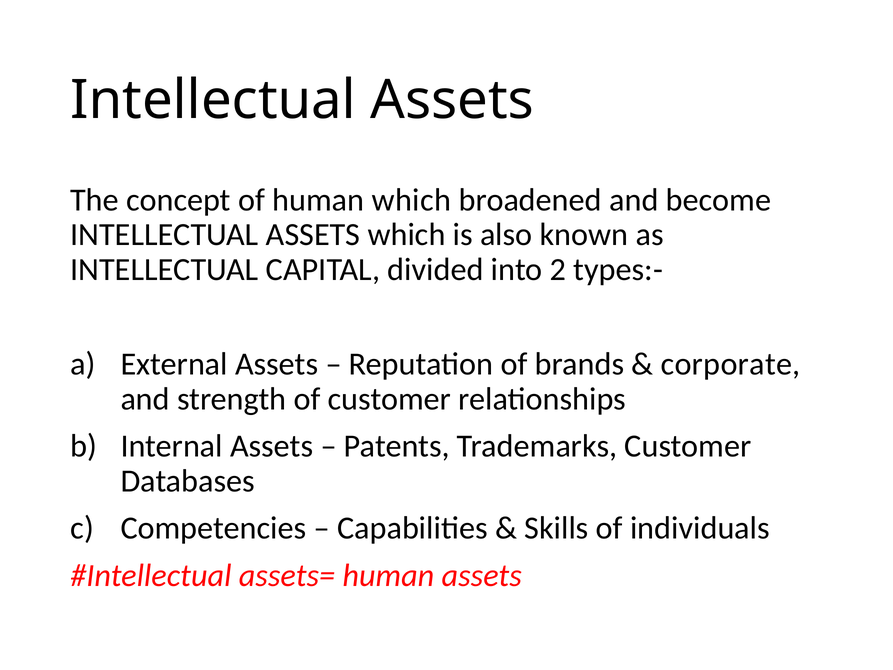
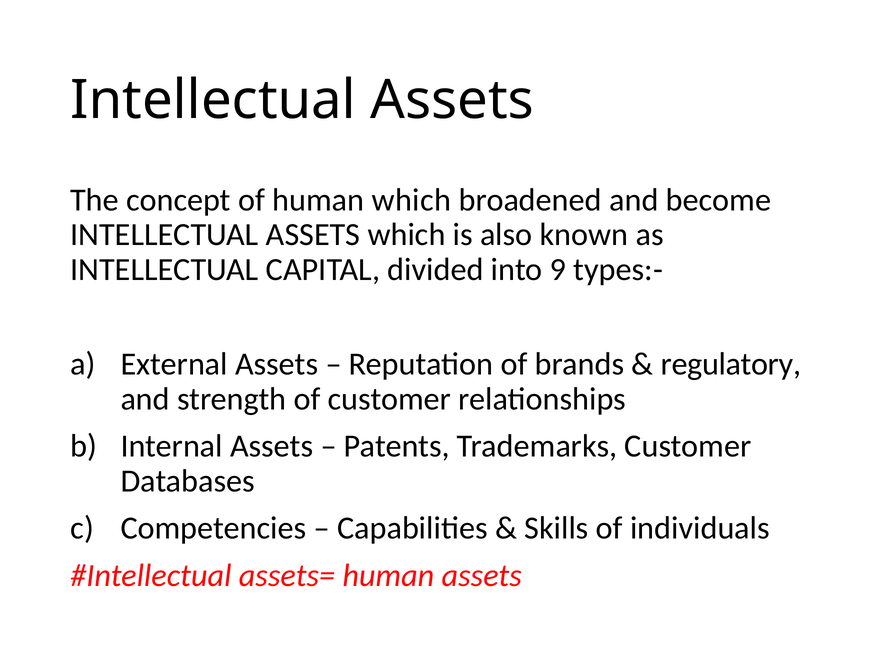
2: 2 -> 9 (558, 270)
corporate: corporate -> regulatory (731, 364)
